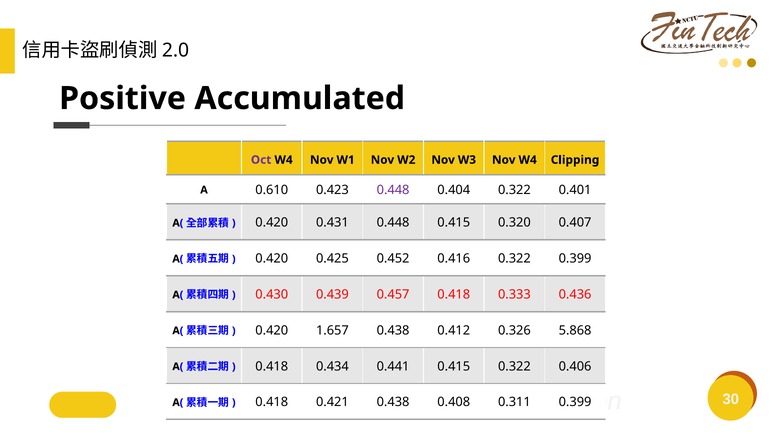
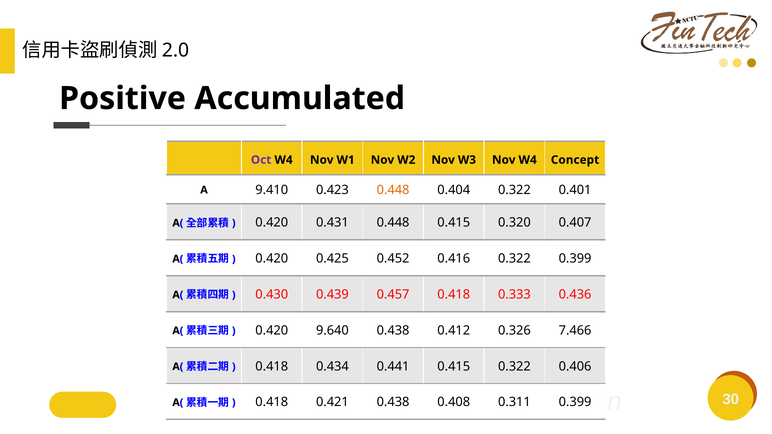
Clipping: Clipping -> Concept (575, 160)
0.610: 0.610 -> 9.410 (272, 190)
0.448 colour: purple -> orange (393, 190)
1.657: 1.657 -> 9.640 (332, 331)
5.868: 5.868 -> 7.466 (575, 331)
